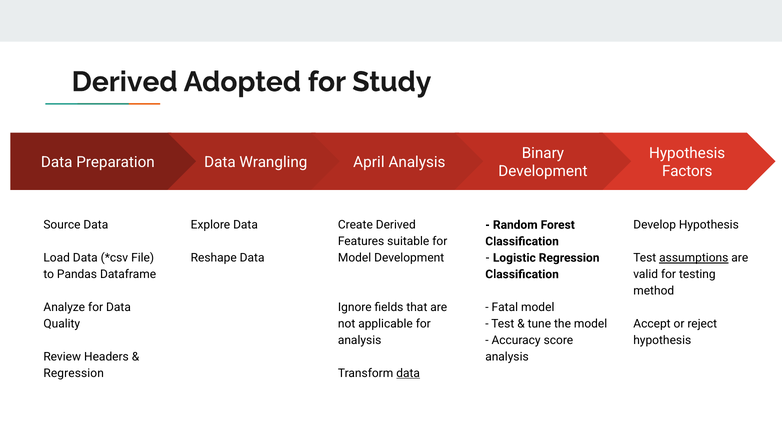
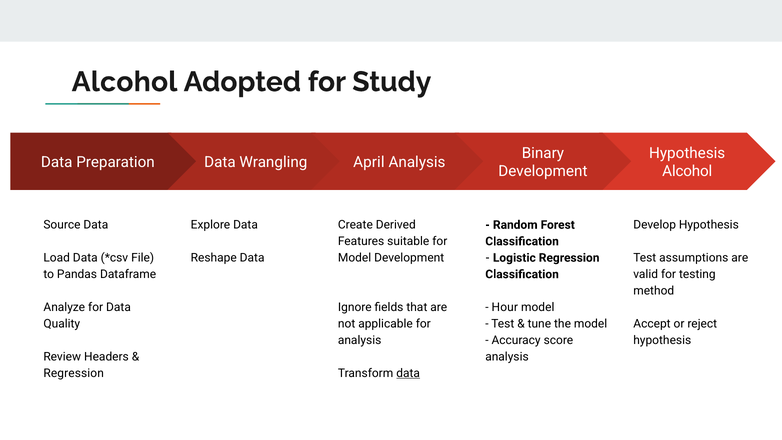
Derived: Derived -> Alcohol (124, 82)
Factors: Factors -> Alcohol (687, 171)
assumptions underline: present -> none (694, 258)
Fatal: Fatal -> Hour (505, 307)
